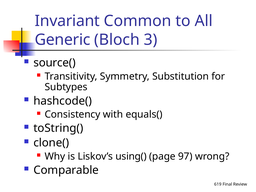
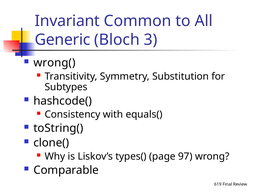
source(: source( -> wrong( (54, 63)
using(: using( -> types( (131, 156)
